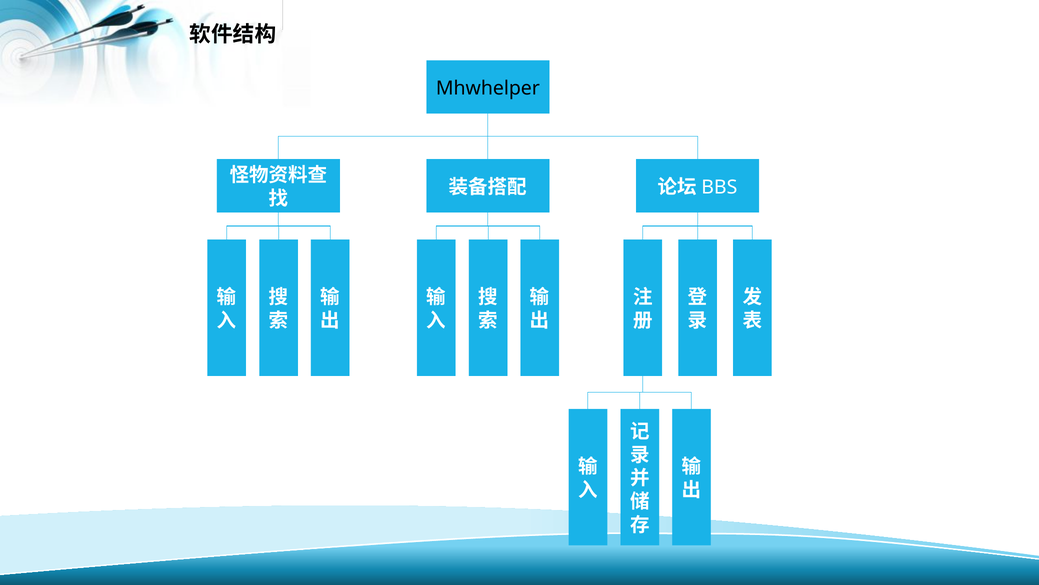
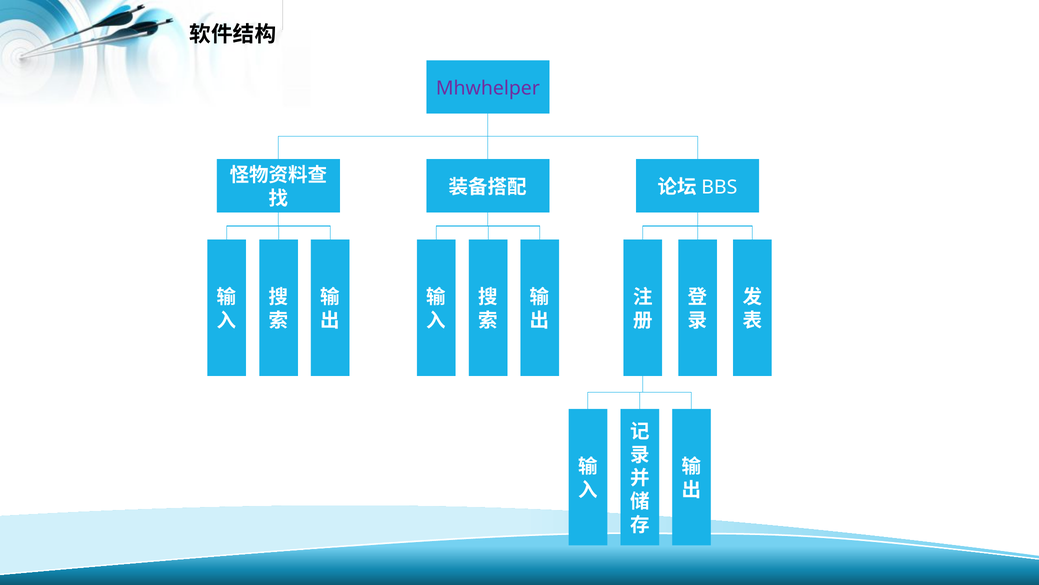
Mhwhelper colour: black -> purple (488, 88)
